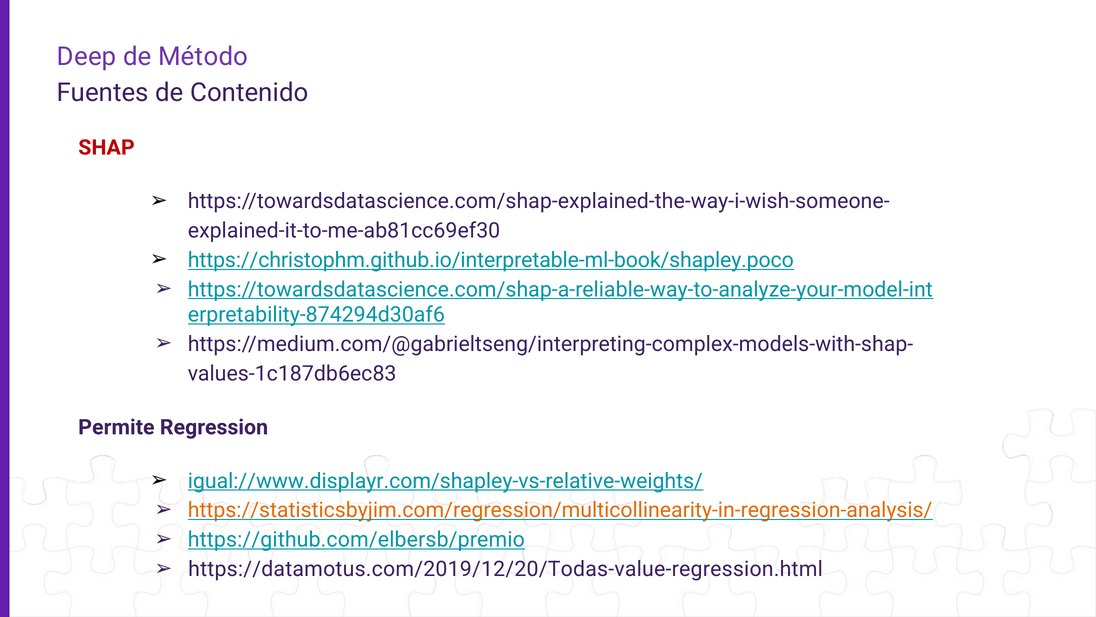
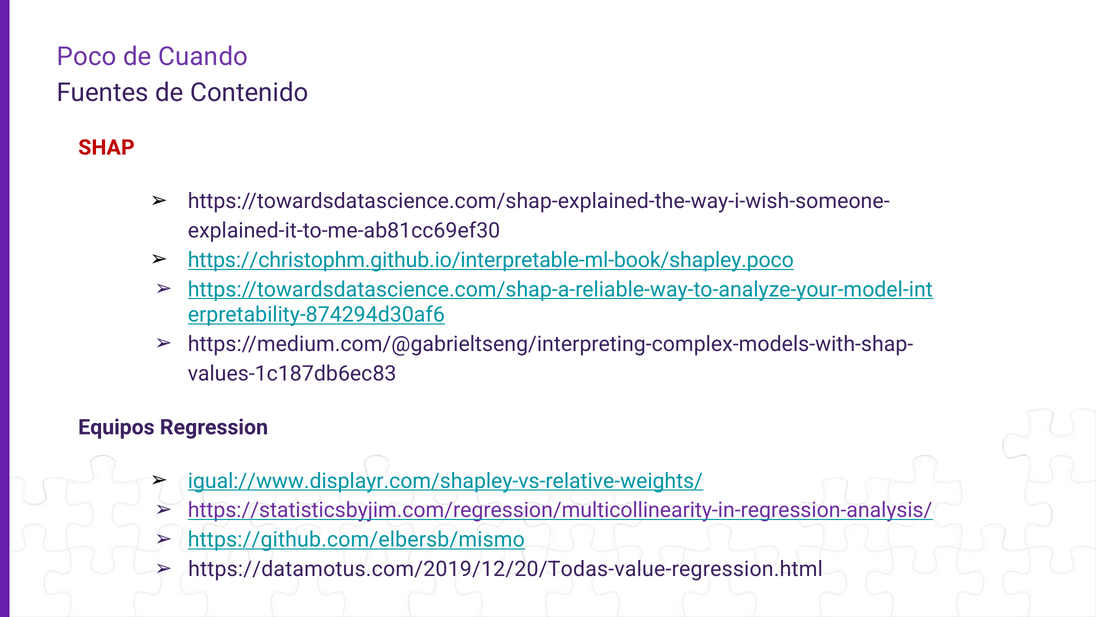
Deep: Deep -> Poco (87, 57)
Método: Método -> Cuando (203, 57)
Permite: Permite -> Equipos (116, 427)
https://statisticsbyjim.com/regression/multicollinearity-in-regression-analysis/ colour: orange -> purple (560, 510)
https://github.com/elbersb/premio: https://github.com/elbersb/premio -> https://github.com/elbersb/mismo (356, 539)
